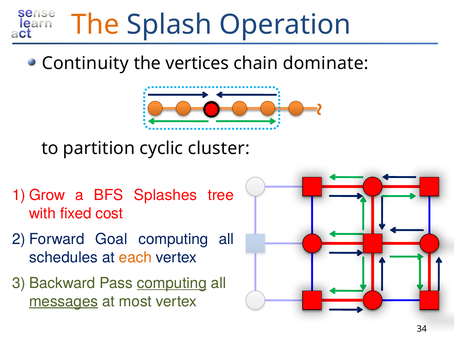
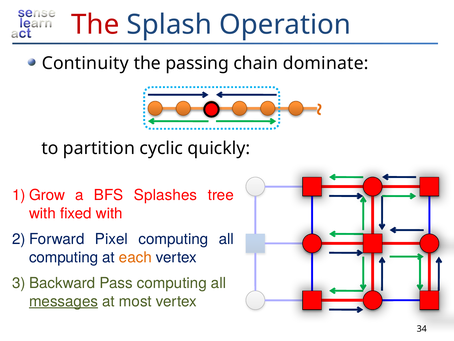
The colour: orange -> red (95, 25)
vertices: vertices -> passing (197, 63)
cluster: cluster -> quickly (219, 148)
fixed cost: cost -> with (109, 213)
Goal: Goal -> Pixel (111, 239)
schedules: schedules -> computing (64, 257)
computing underline: present -> none (172, 283)
